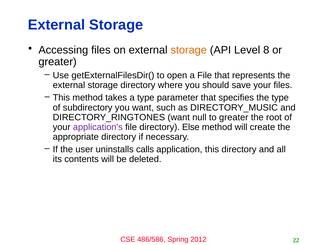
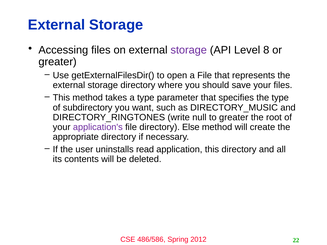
storage colour: orange -> purple (189, 50)
DIRECTORY_RINGTONES want: want -> write (179, 117)
calls: calls -> read (145, 150)
